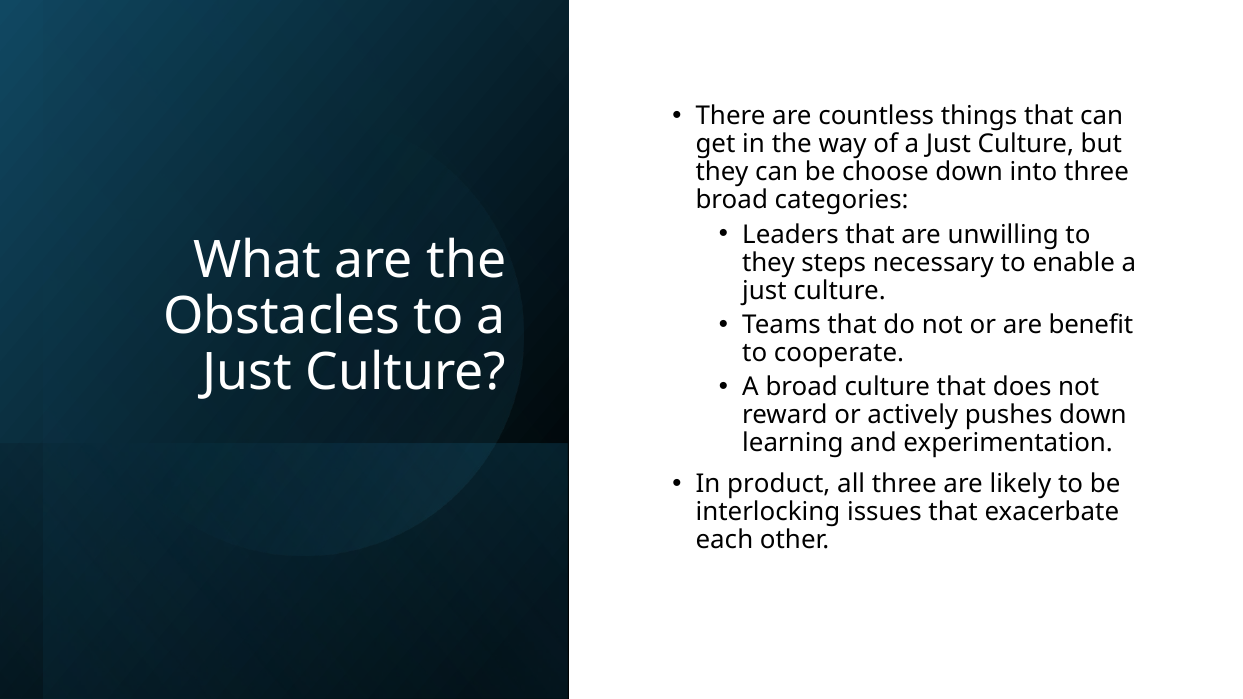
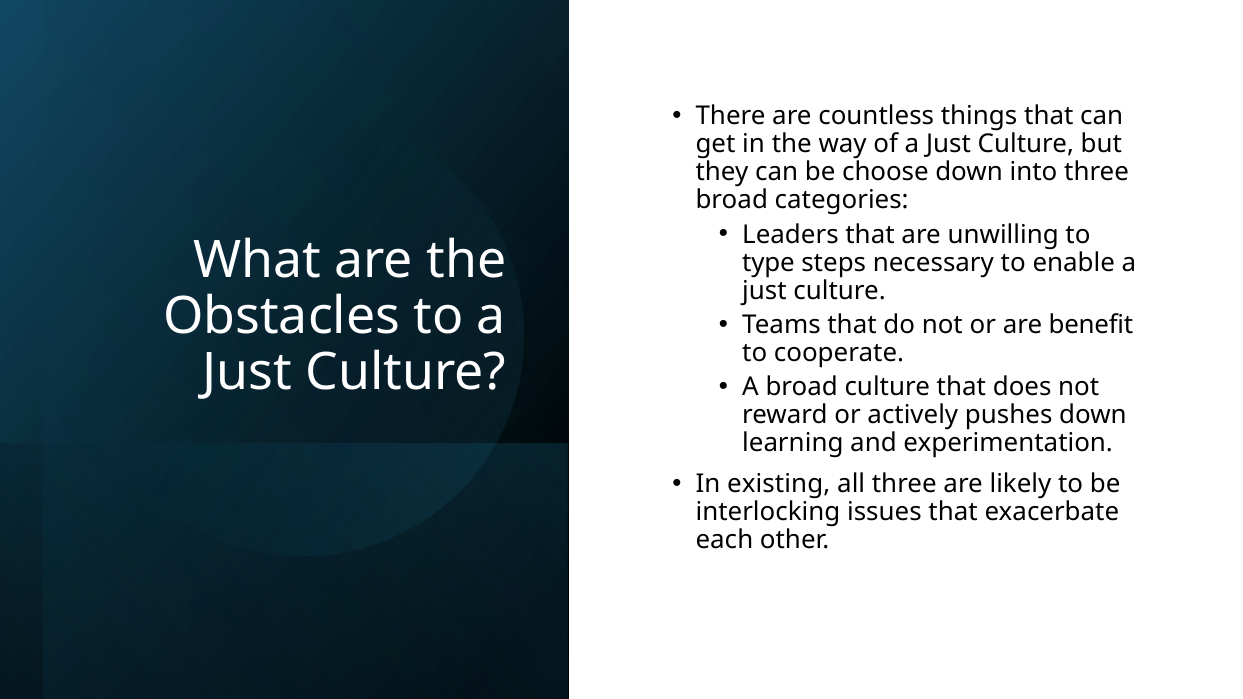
they: they -> type (769, 263)
product: product -> existing (779, 484)
